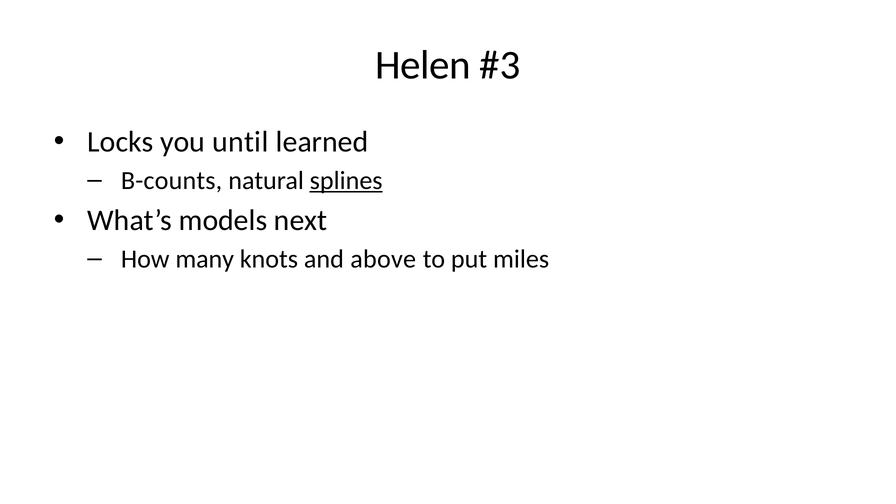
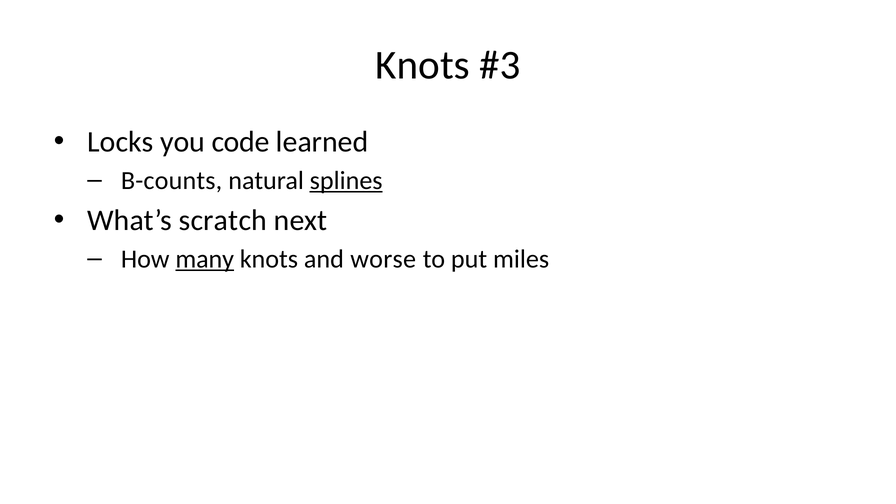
Helen: Helen -> Knots (423, 65)
until: until -> code (241, 142)
models: models -> scratch (223, 220)
many underline: none -> present (205, 259)
above: above -> worse (383, 259)
